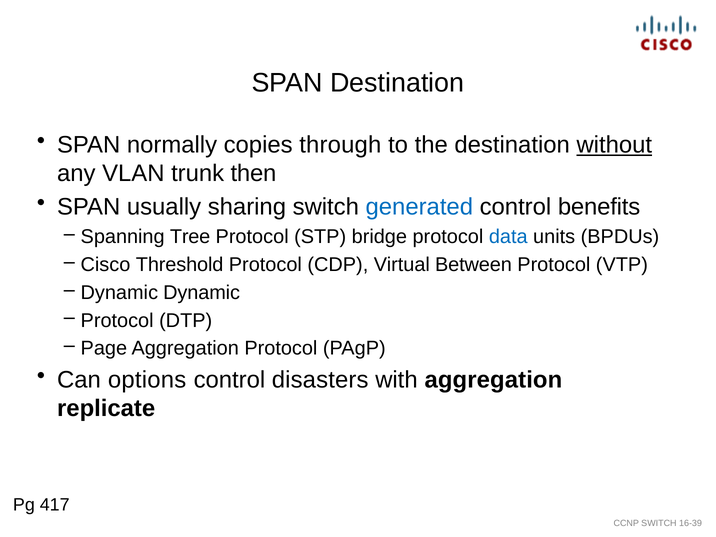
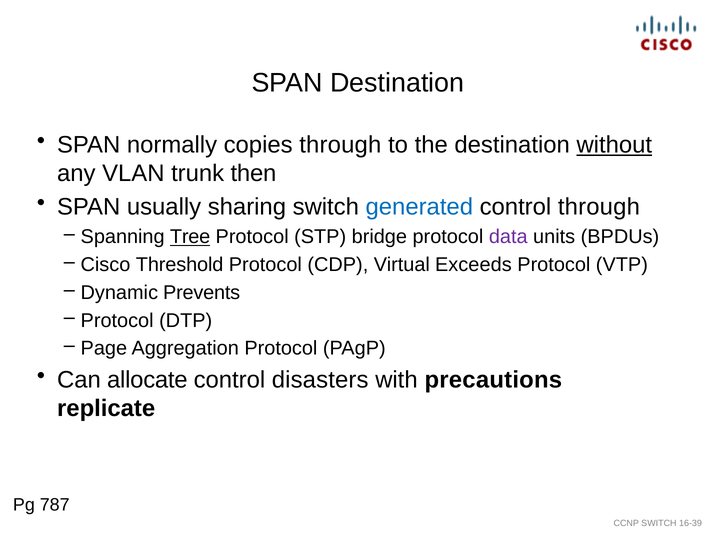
control benefits: benefits -> through (599, 207)
Tree underline: none -> present (190, 237)
data colour: blue -> purple (508, 237)
Between: Between -> Exceeds (473, 265)
Dynamic Dynamic: Dynamic -> Prevents (202, 293)
options: options -> allocate (147, 380)
with aggregation: aggregation -> precautions (493, 380)
417: 417 -> 787 (55, 505)
